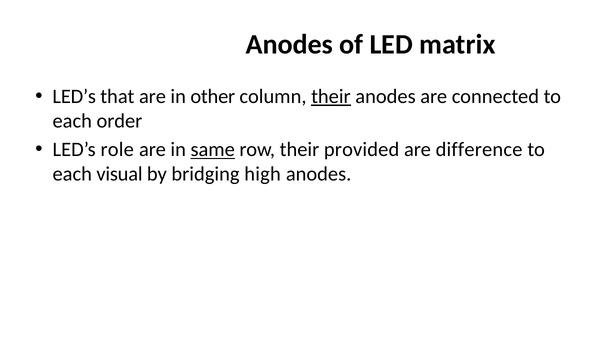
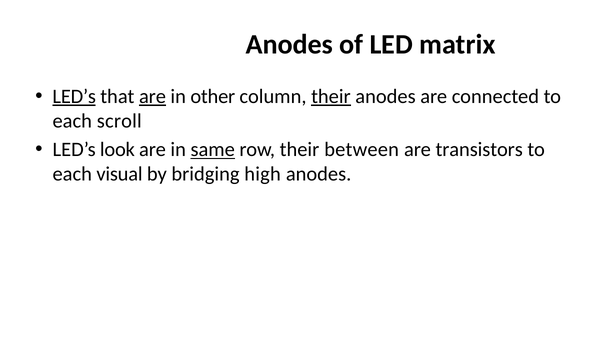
LED’s underline: none -> present (74, 97)
are underline: none -> present (152, 97)
order: order -> scroll (119, 121)
role: role -> look (117, 150)
provided: provided -> between (362, 150)
difference: difference -> transistors (479, 150)
